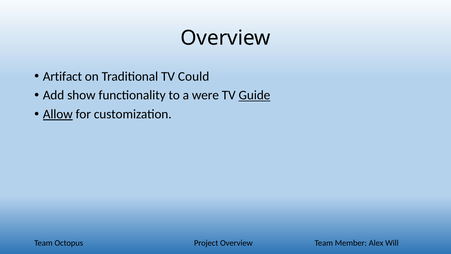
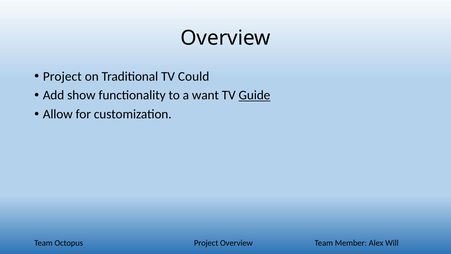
Artifact: Artifact -> Project (62, 76)
were: were -> want (205, 95)
Allow underline: present -> none (58, 114)
